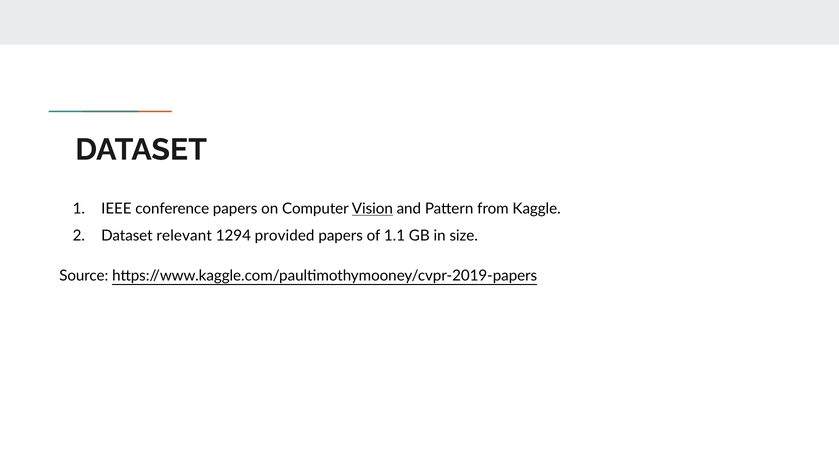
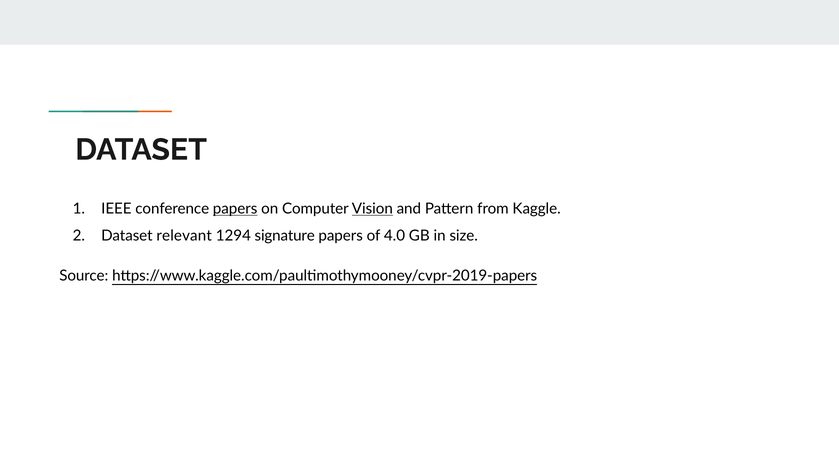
papers underline: none -> present (235, 209)
provided: provided -> signature (285, 236)
1.1: 1.1 -> 4.0 (395, 236)
